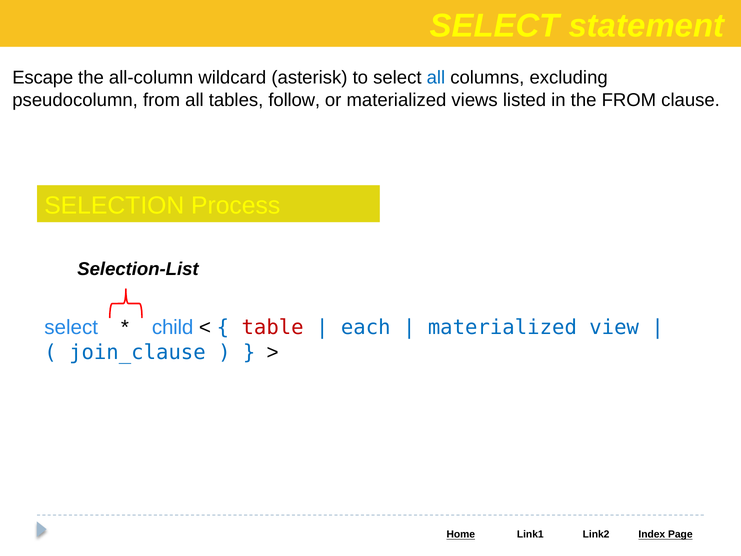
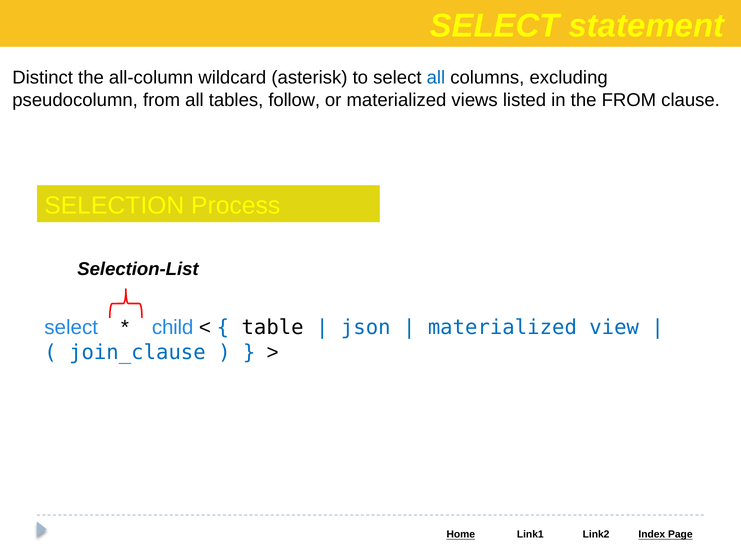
Escape: Escape -> Distinct (43, 78)
table colour: red -> black (273, 327)
each: each -> json (366, 327)
